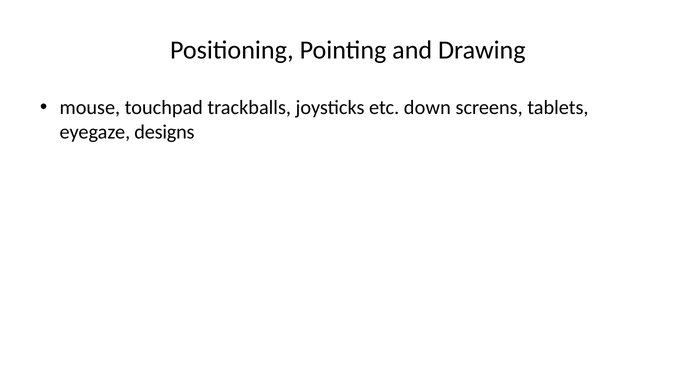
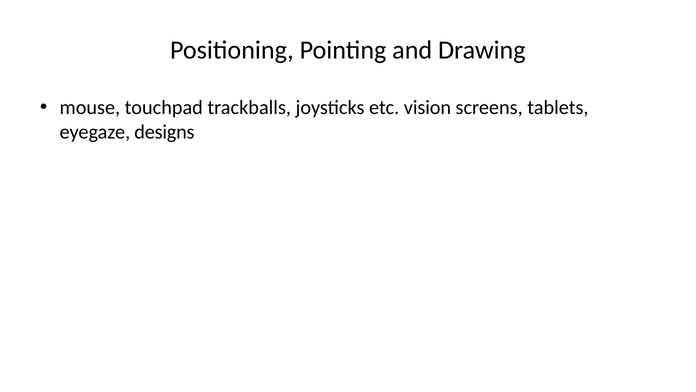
down: down -> vision (427, 108)
